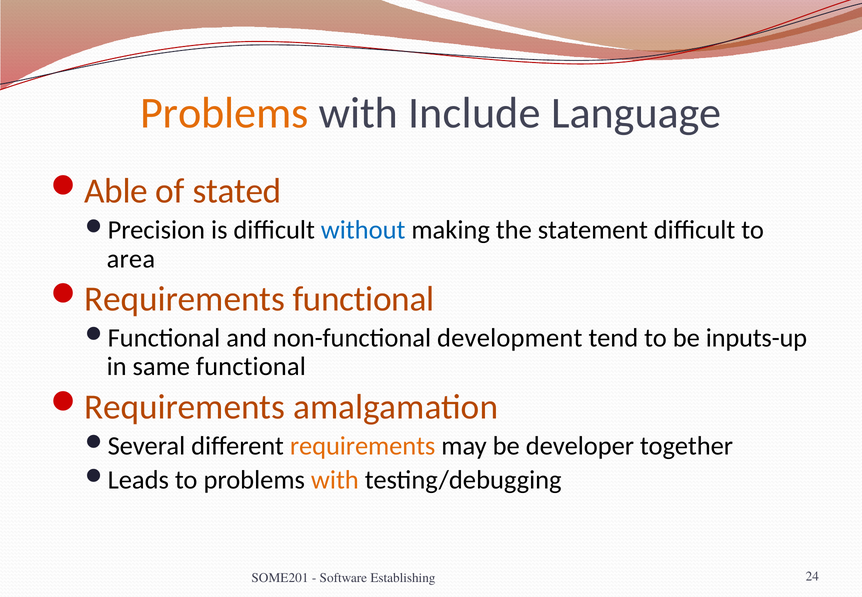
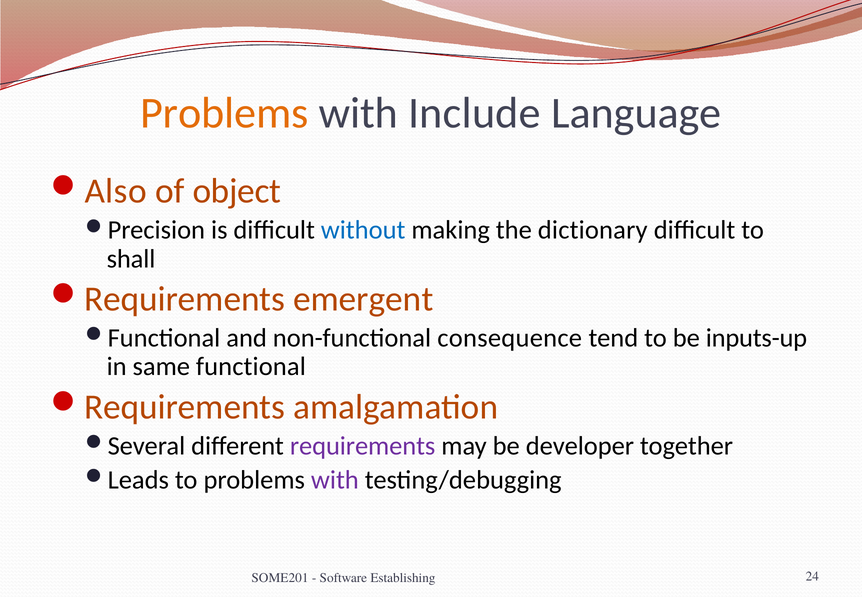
Able: Able -> Also (116, 191)
stated: stated -> object (237, 191)
statement: statement -> dictionary (593, 230)
area: area -> shall (131, 259)
Requirements functional: functional -> emergent (363, 299)
development: development -> consequence (510, 338)
requirements colour: orange -> purple (363, 446)
with colour: orange -> purple (335, 480)
